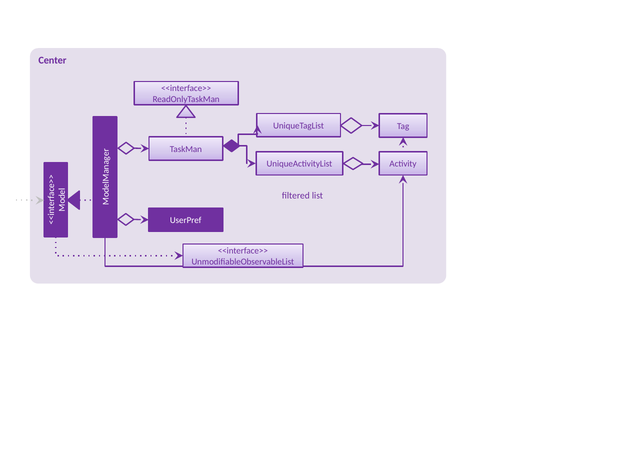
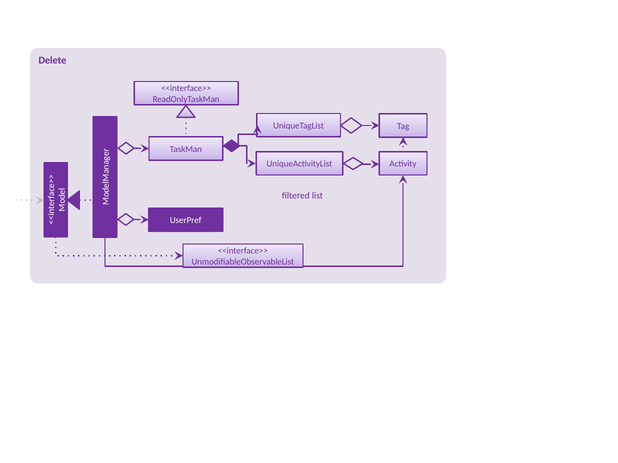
Center: Center -> Delete (52, 61)
